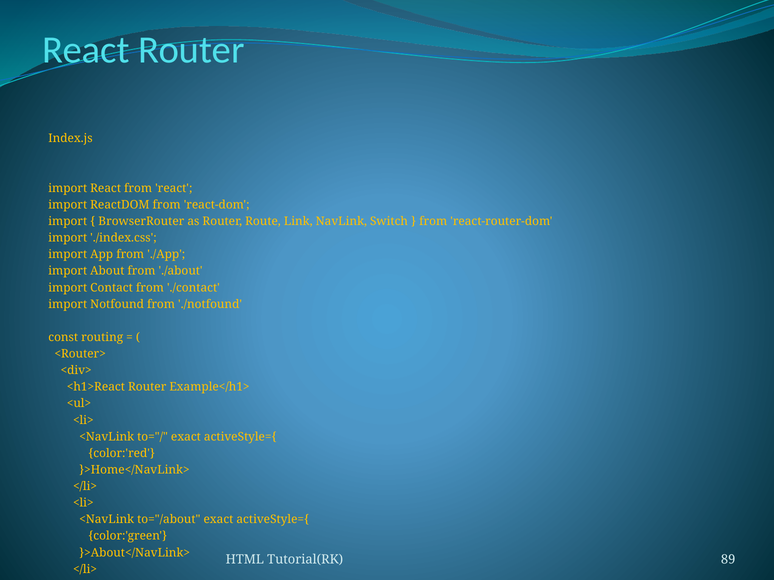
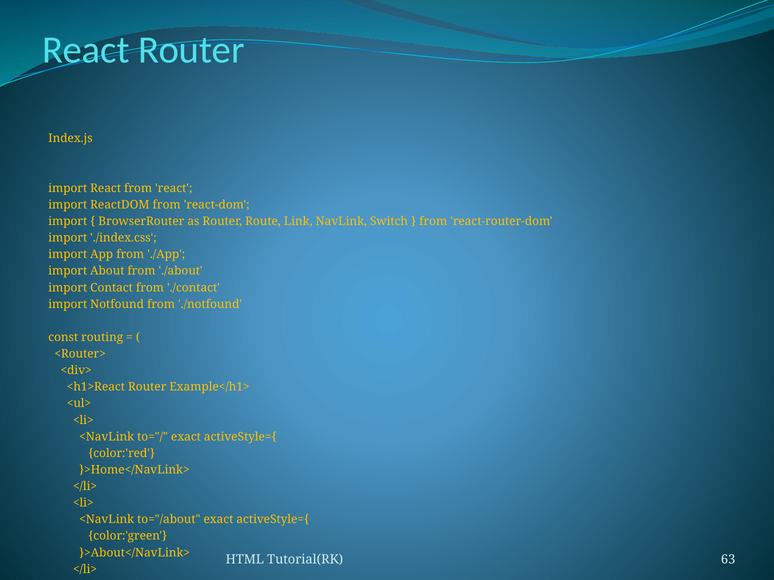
89: 89 -> 63 (728, 560)
